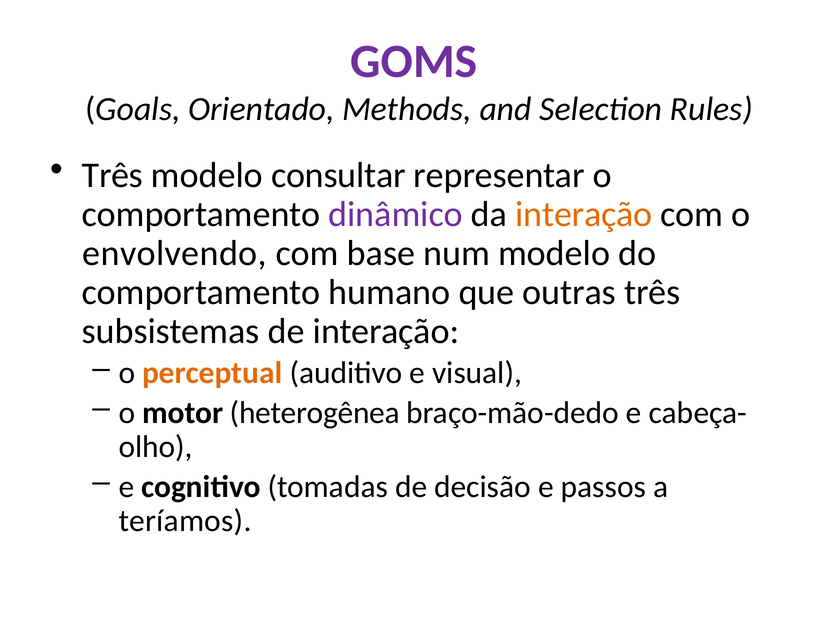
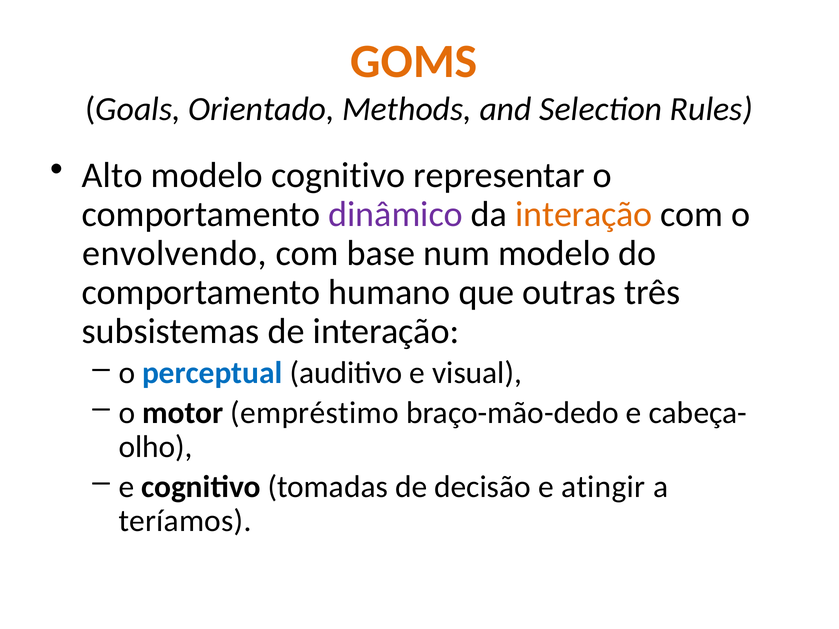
GOMS colour: purple -> orange (414, 61)
Três: Três -> Alto (112, 175)
modelo consultar: consultar -> cognitivo (338, 175)
perceptual colour: orange -> blue (212, 373)
heterogênea: heterogênea -> empréstimo (315, 413)
passos: passos -> atingir (603, 487)
